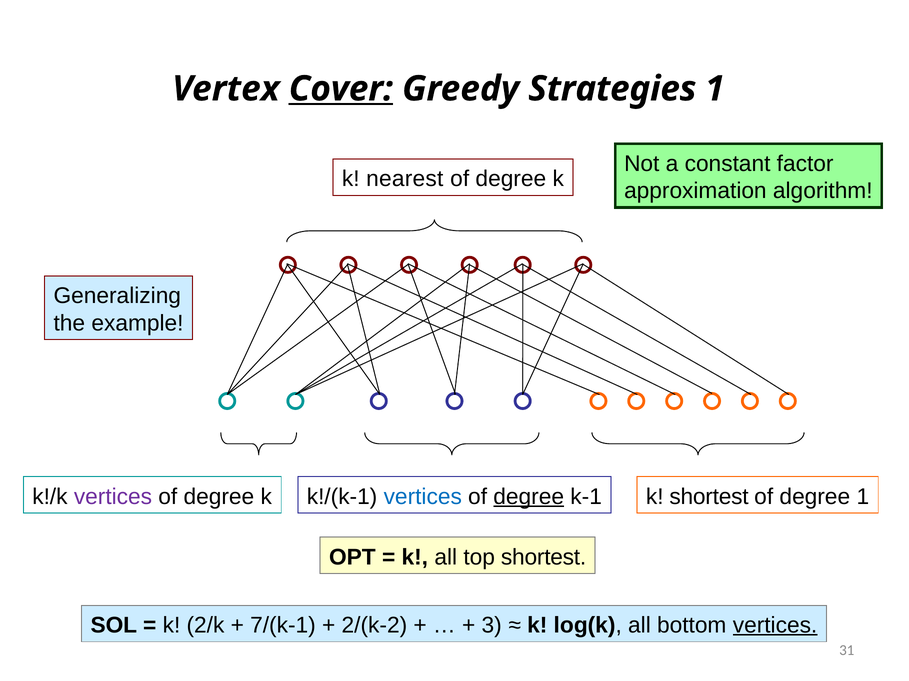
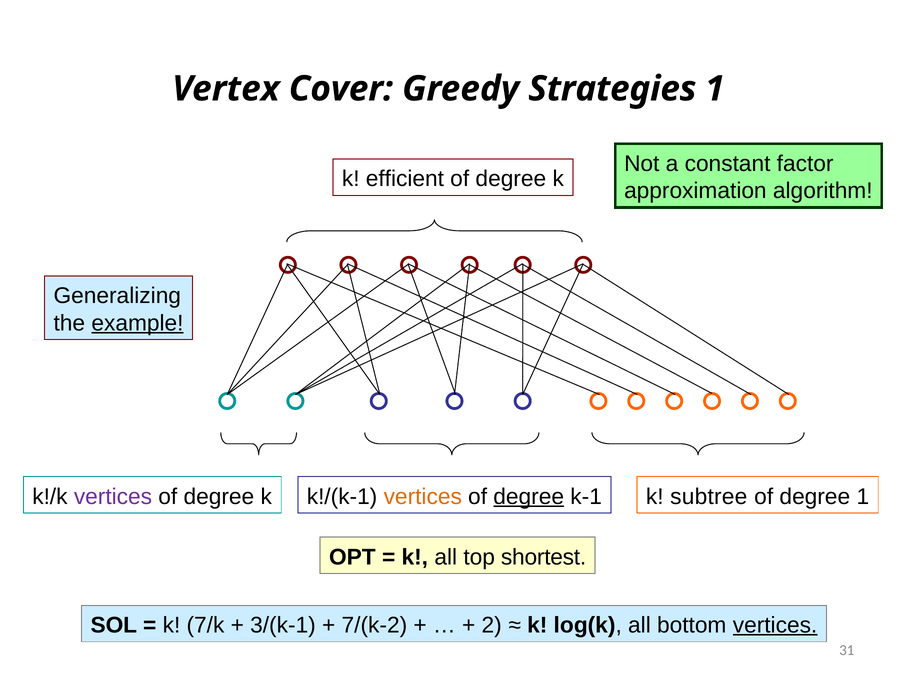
Cover underline: present -> none (341, 89)
nearest: nearest -> efficient (405, 179)
example underline: none -> present (137, 323)
vertices colour: blue -> orange (423, 497)
k shortest: shortest -> subtree (709, 497)
2/k: 2/k -> 7/k (205, 626)
7/(k-1: 7/(k-1 -> 3/(k-1 (283, 626)
2/(k-2: 2/(k-2 -> 7/(k-2 (374, 626)
3: 3 -> 2 (492, 626)
